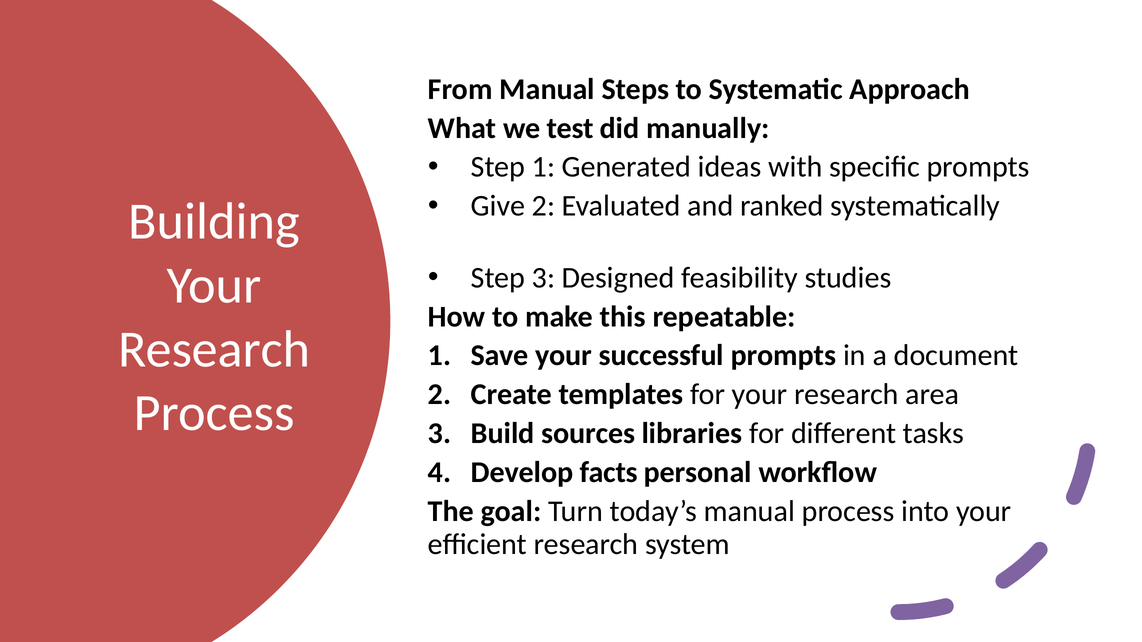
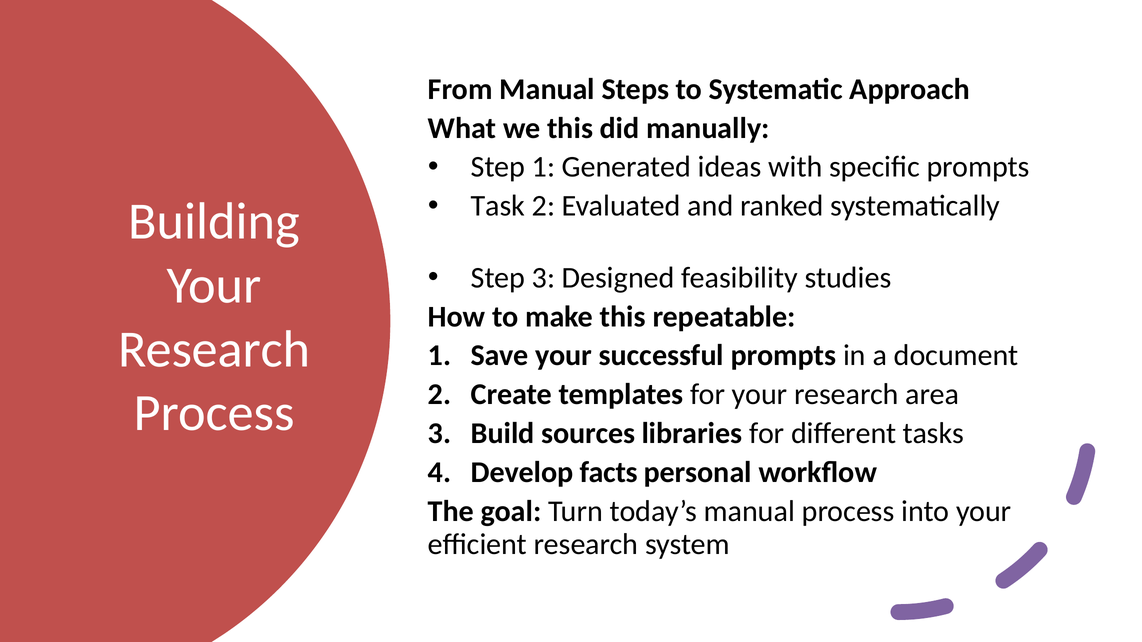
we test: test -> this (570, 128)
Give: Give -> Task (498, 206)
